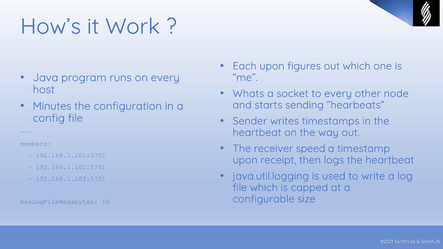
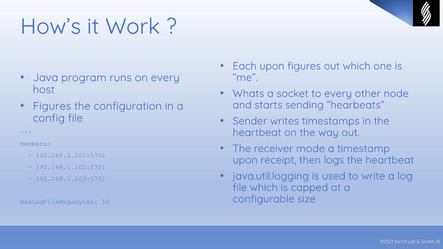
Minutes: Minutes -> Figures (52, 106)
speed: speed -> mode (310, 149)
